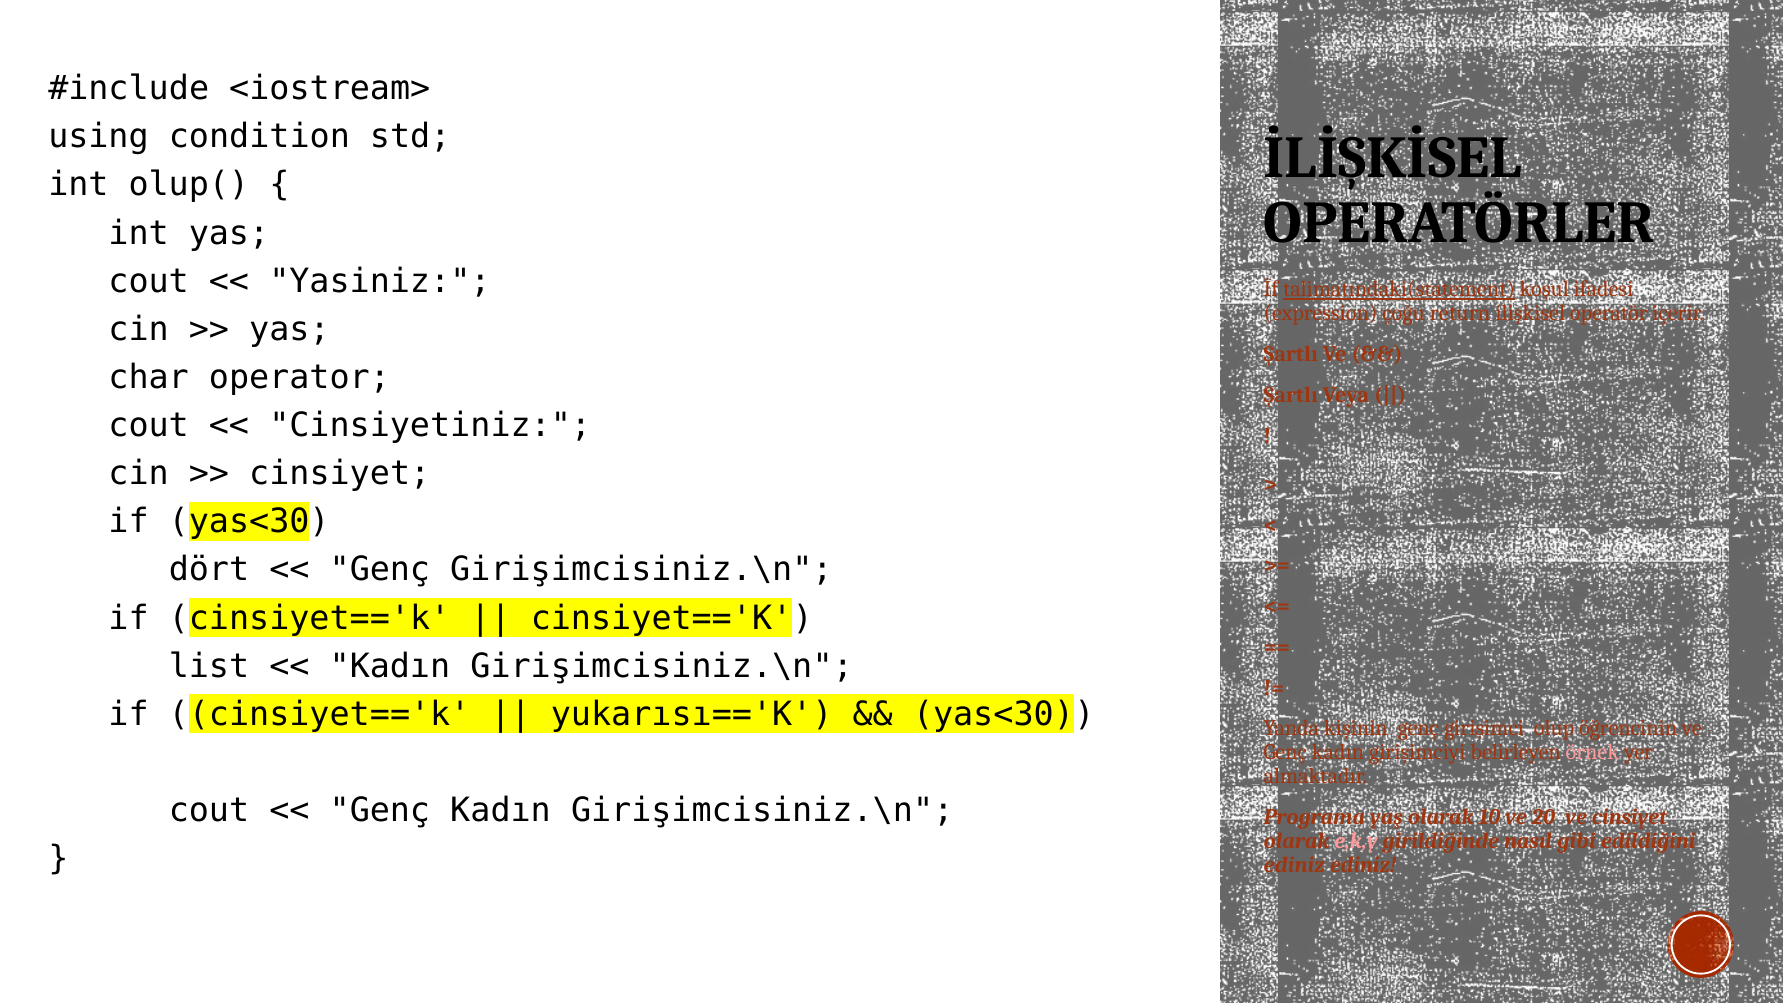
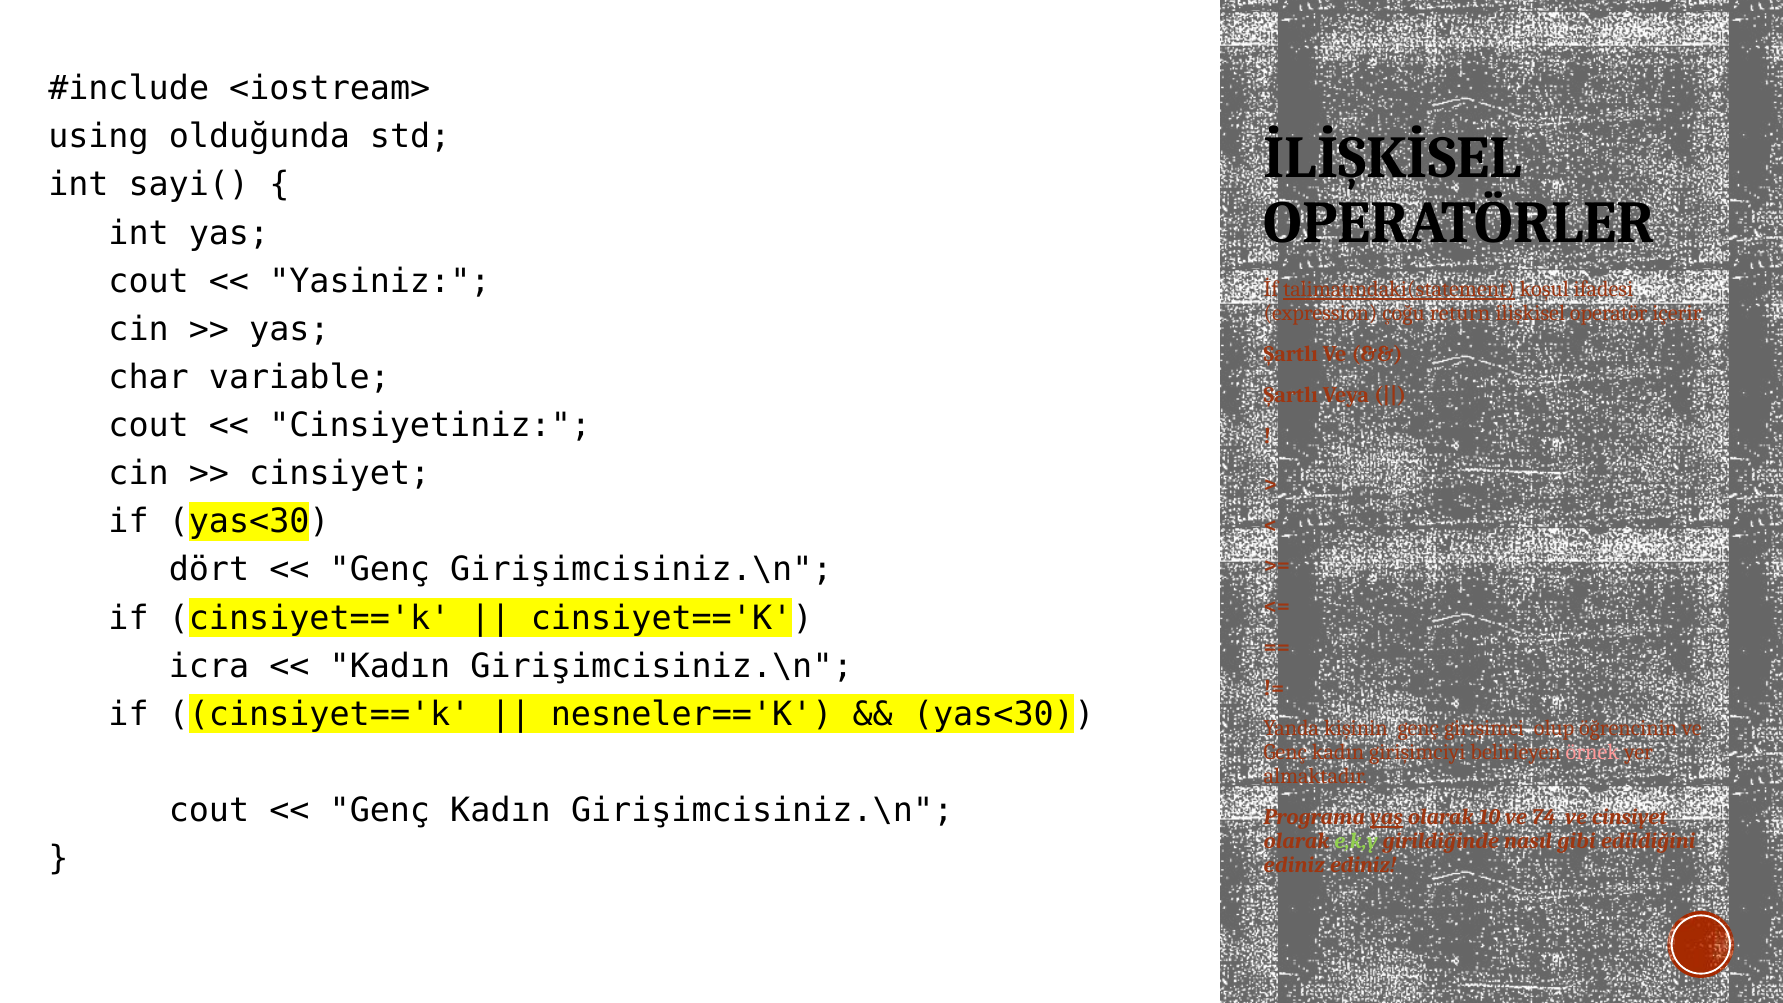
condition: condition -> olduğunda (259, 137)
olup(: olup( -> sayi( (189, 185)
operator: operator -> variable (299, 377)
list: list -> icra (209, 666)
yukarısı=='K: yukarısı=='K -> nesneler=='K (692, 714)
yaş underline: none -> present (1386, 817)
20: 20 -> 74 (1544, 817)
e,k,y colour: pink -> light green (1356, 841)
